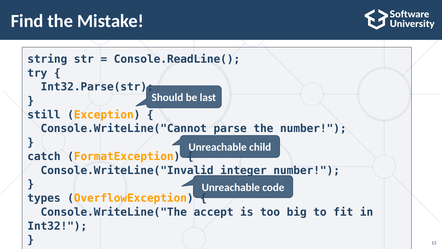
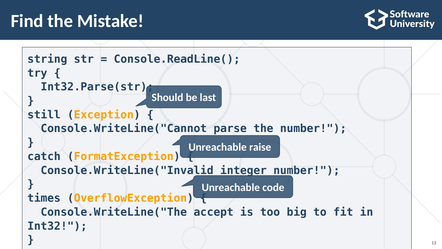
child: child -> raise (260, 147)
types: types -> times (44, 198)
